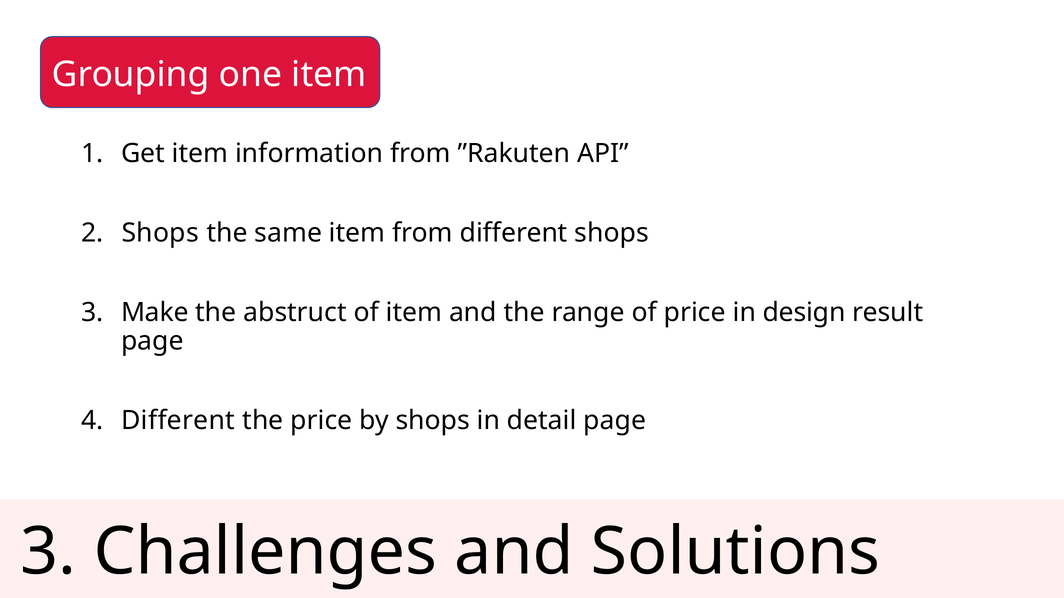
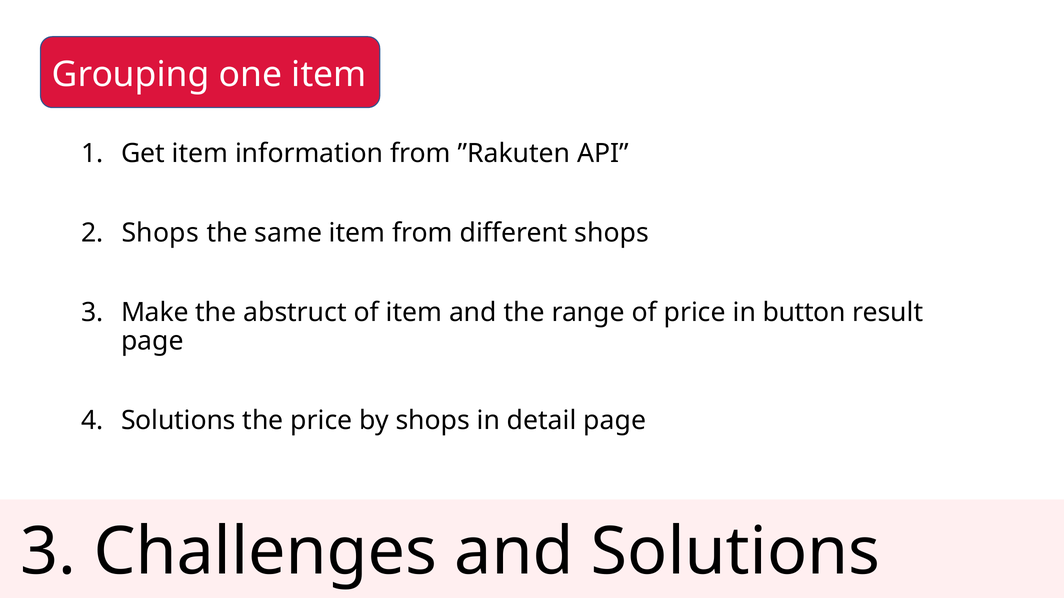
design: design -> button (804, 313)
Different: Different -> Solutions (178, 421)
